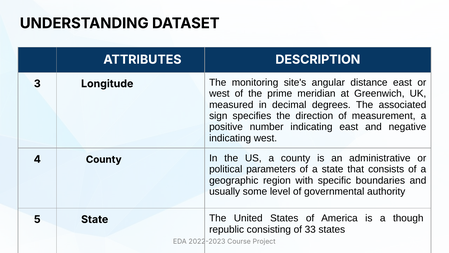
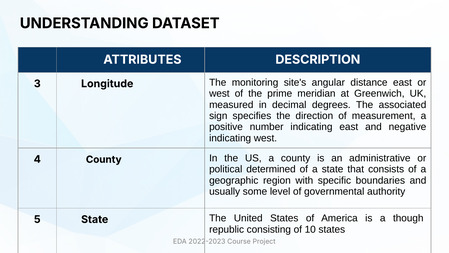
parameters: parameters -> determined (271, 169)
33: 33 -> 10 (310, 229)
